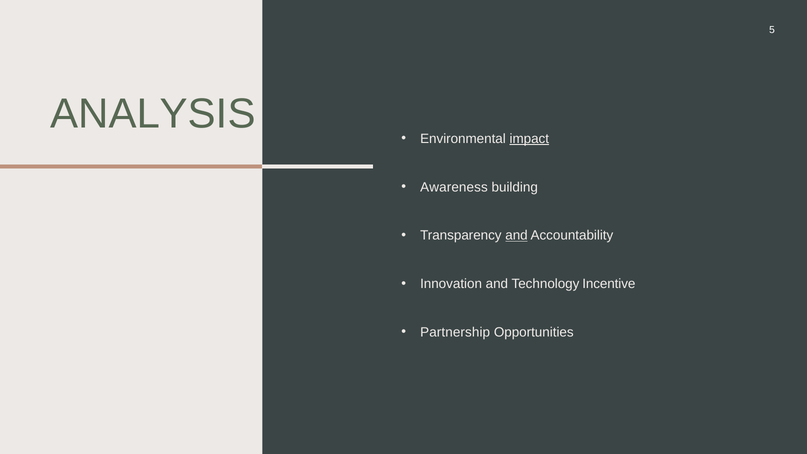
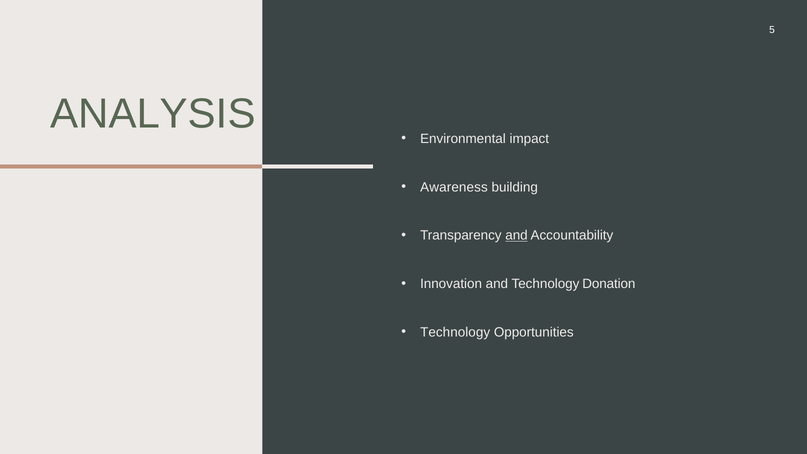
impact underline: present -> none (529, 139)
Incentive: Incentive -> Donation (609, 284)
Partnership: Partnership -> Technology (455, 332)
